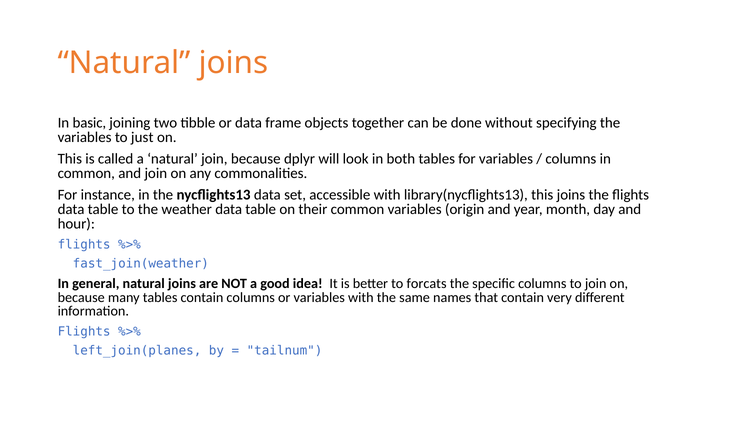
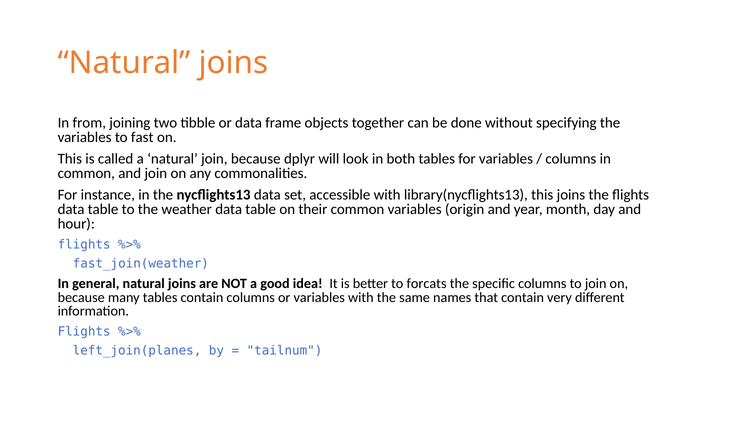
basic: basic -> from (89, 123)
just: just -> fast (142, 137)
